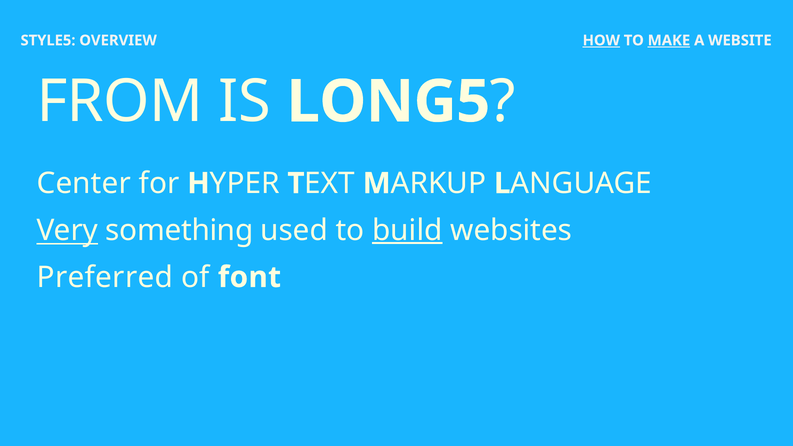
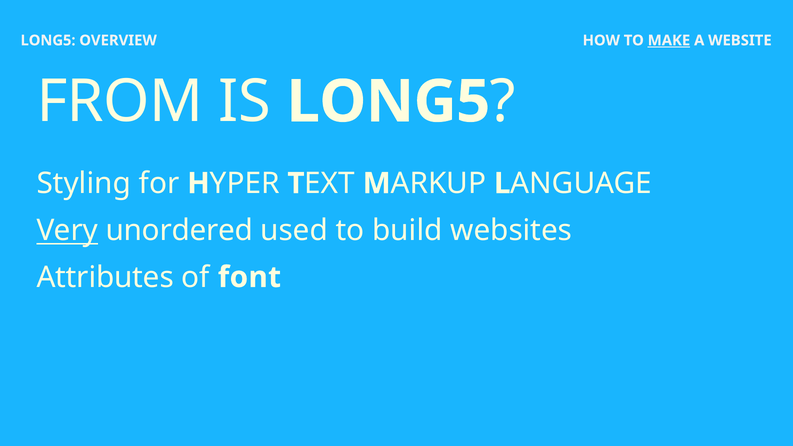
STYLE5: STYLE5 -> LONG5 (48, 40)
HOW underline: present -> none (601, 40)
Center: Center -> Styling (84, 183)
something: something -> unordered (179, 230)
build underline: present -> none (407, 230)
Preferred: Preferred -> Attributes (105, 277)
